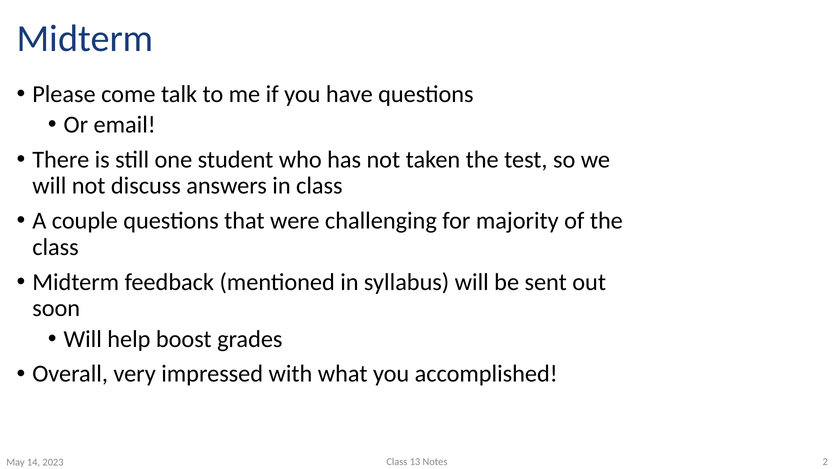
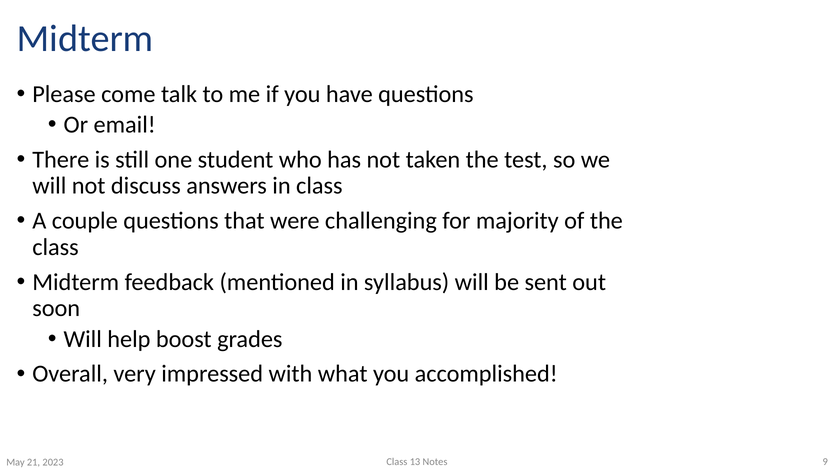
2: 2 -> 9 (825, 462)
14: 14 -> 21 (34, 463)
